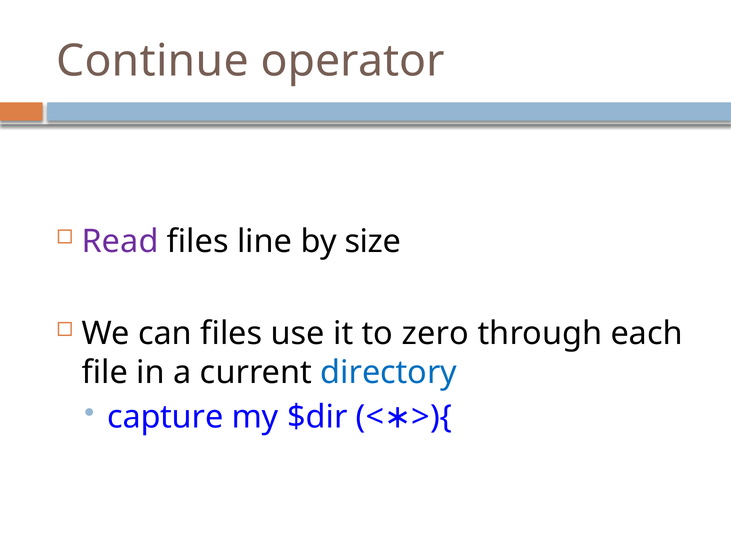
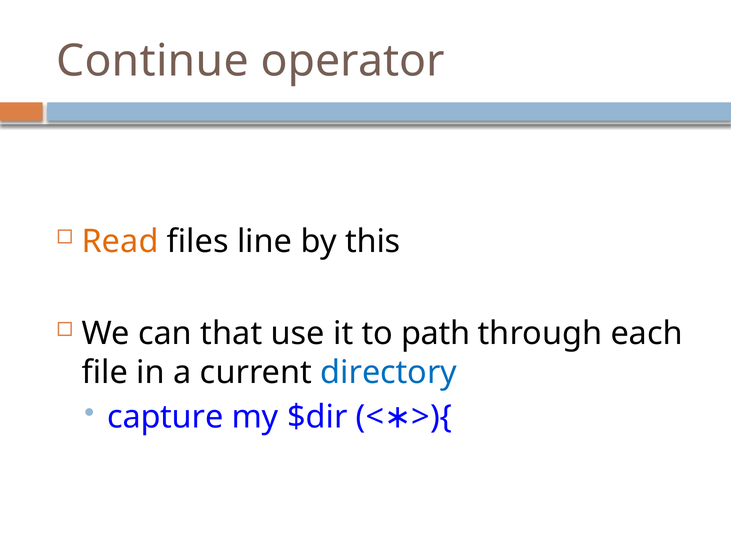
Read colour: purple -> orange (120, 242)
size: size -> this (373, 242)
can files: files -> that (231, 334)
zero: zero -> path (436, 334)
